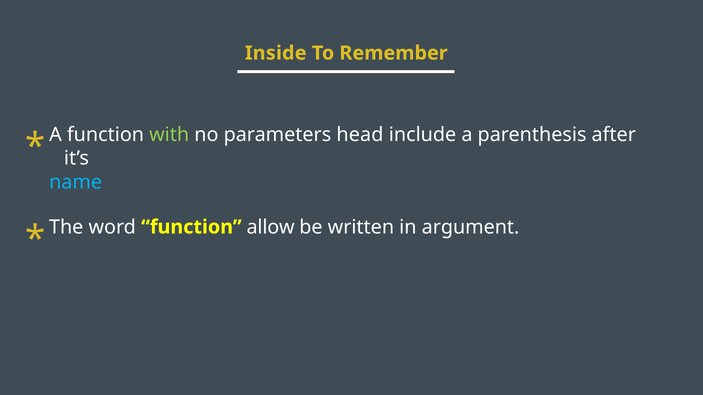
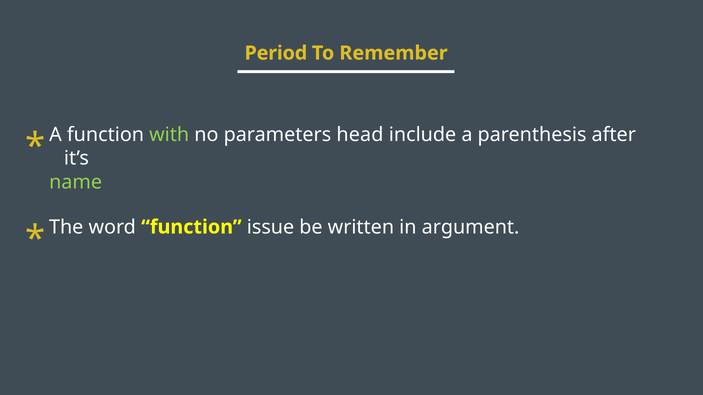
Inside: Inside -> Period (276, 53)
name colour: light blue -> light green (76, 182)
allow: allow -> issue (271, 227)
